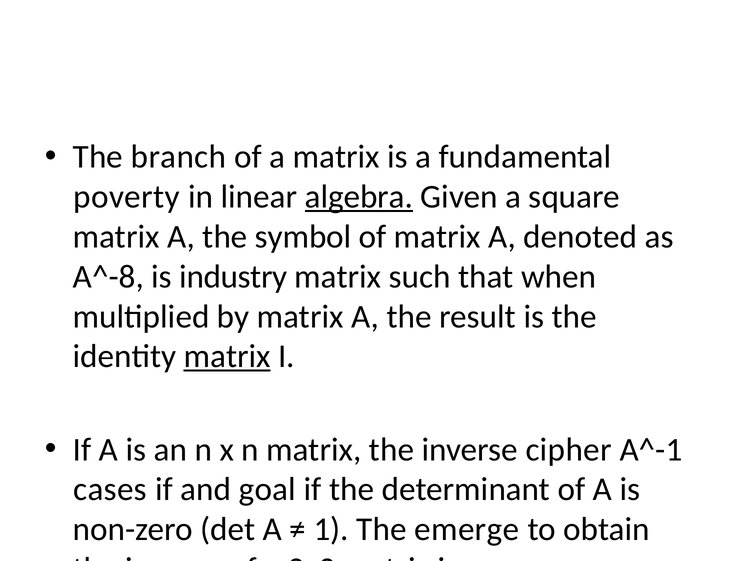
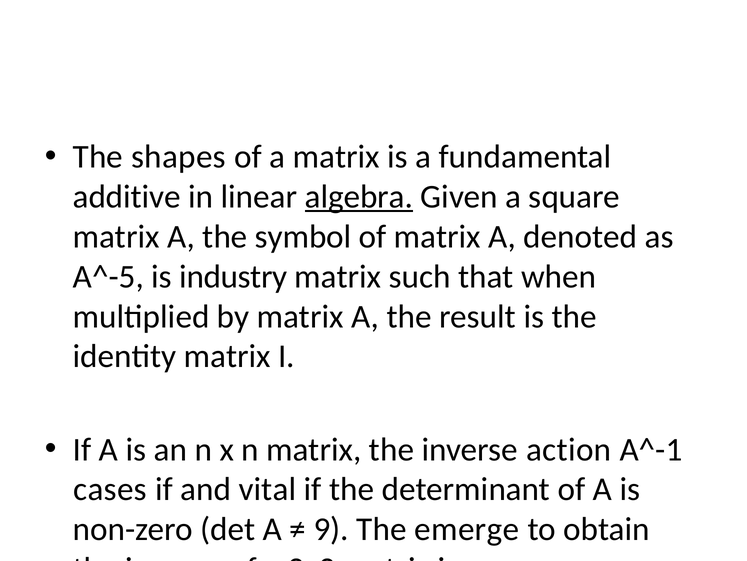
branch: branch -> shapes (178, 157)
poverty: poverty -> additive (127, 197)
A^-8: A^-8 -> A^-5 (108, 276)
matrix underline: present -> none (227, 356)
cipher: cipher -> action (569, 449)
goal: goal -> vital (267, 489)
1: 1 -> 9 (331, 529)
